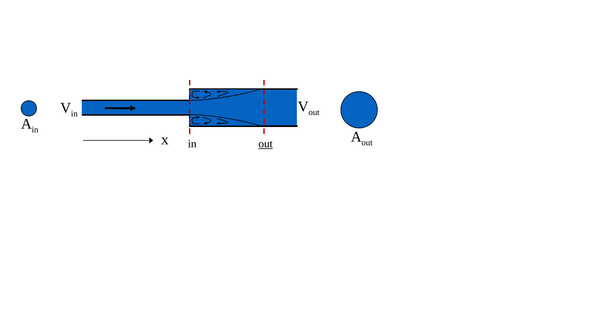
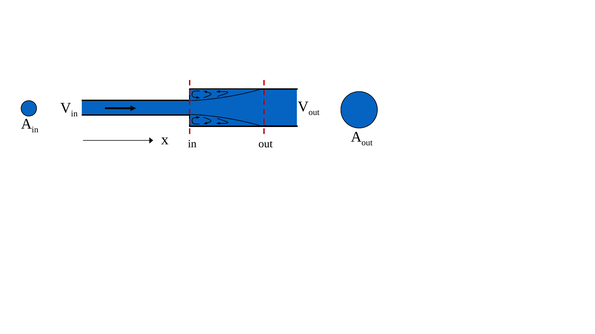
out underline: present -> none (266, 144)
